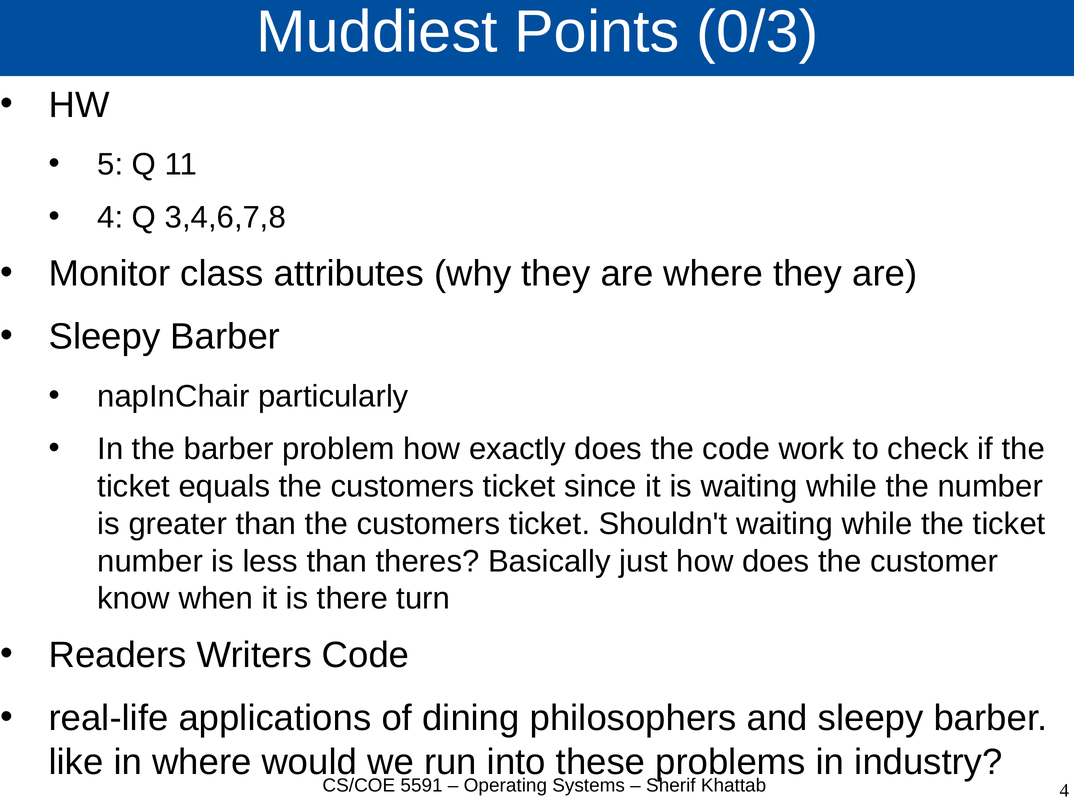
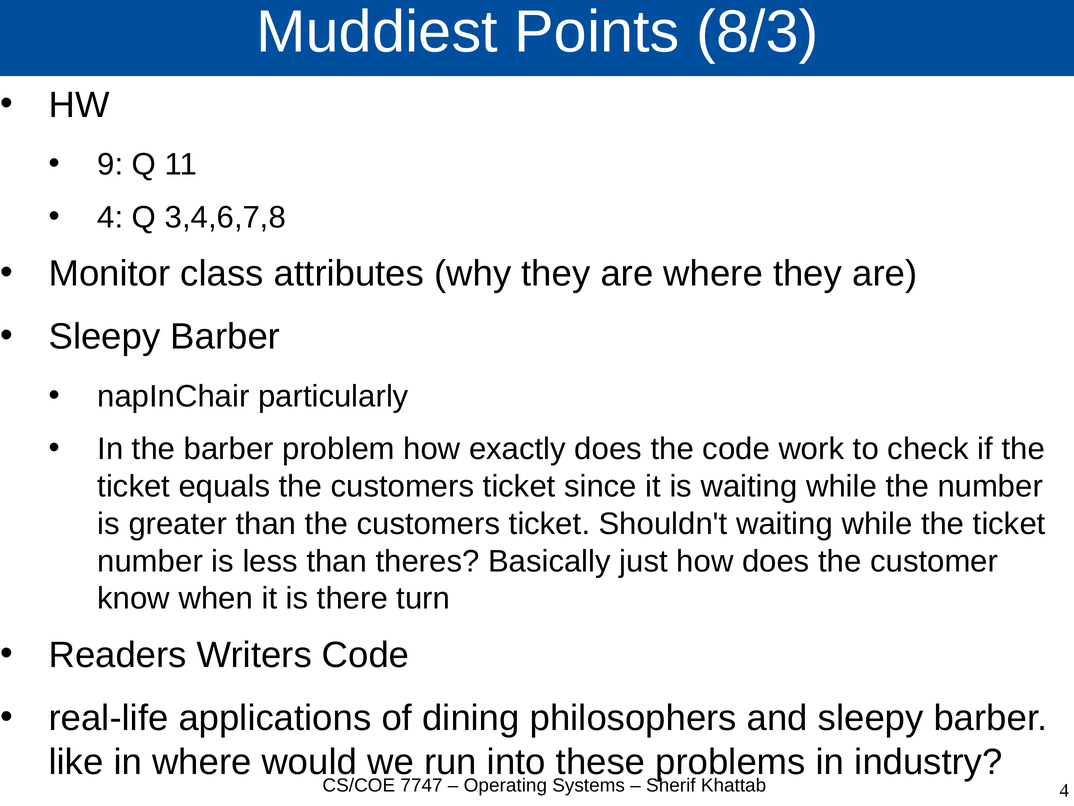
0/3: 0/3 -> 8/3 (757, 32)
5: 5 -> 9 (110, 164)
5591: 5591 -> 7747 (422, 785)
